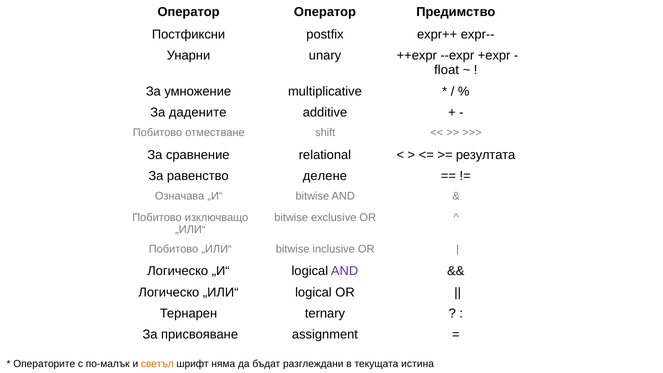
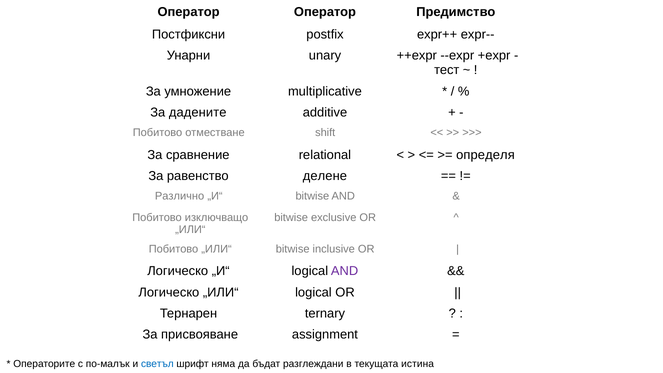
float: float -> тест (447, 70)
резултата: резултата -> определя (485, 155)
Означава: Означава -> Различно (180, 196)
светъл colour: orange -> blue (157, 364)
